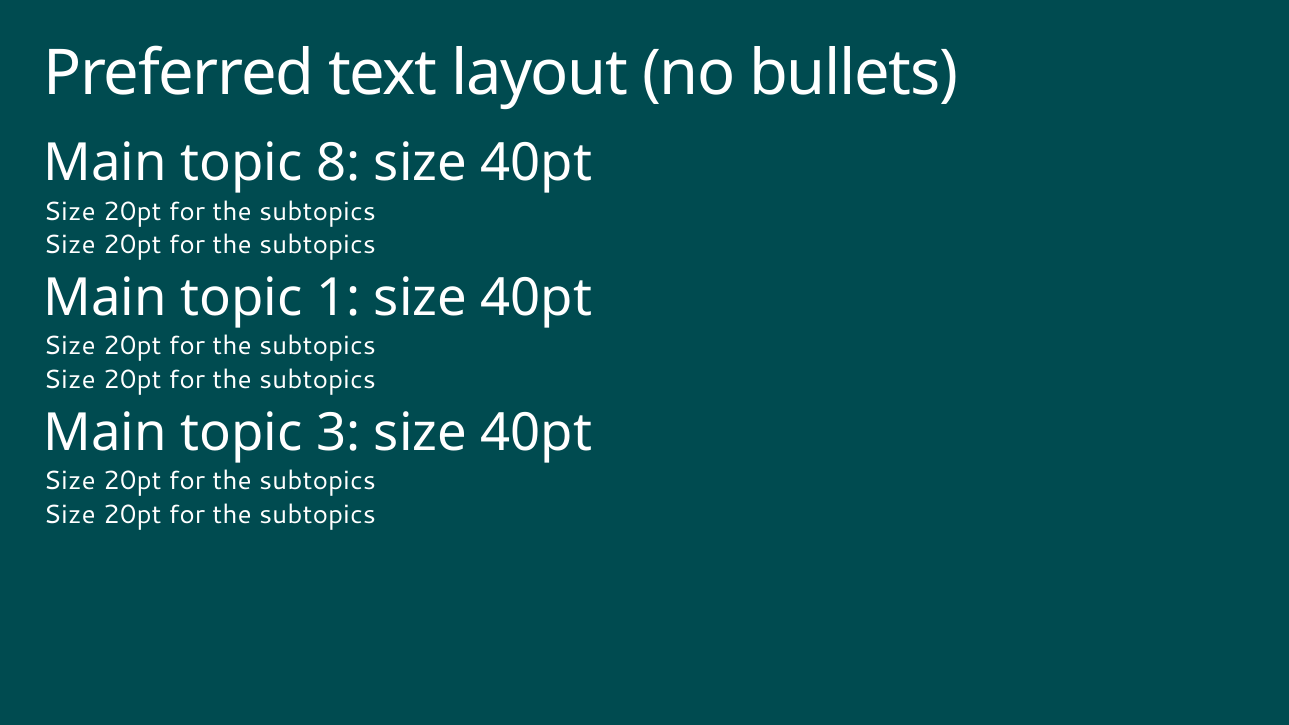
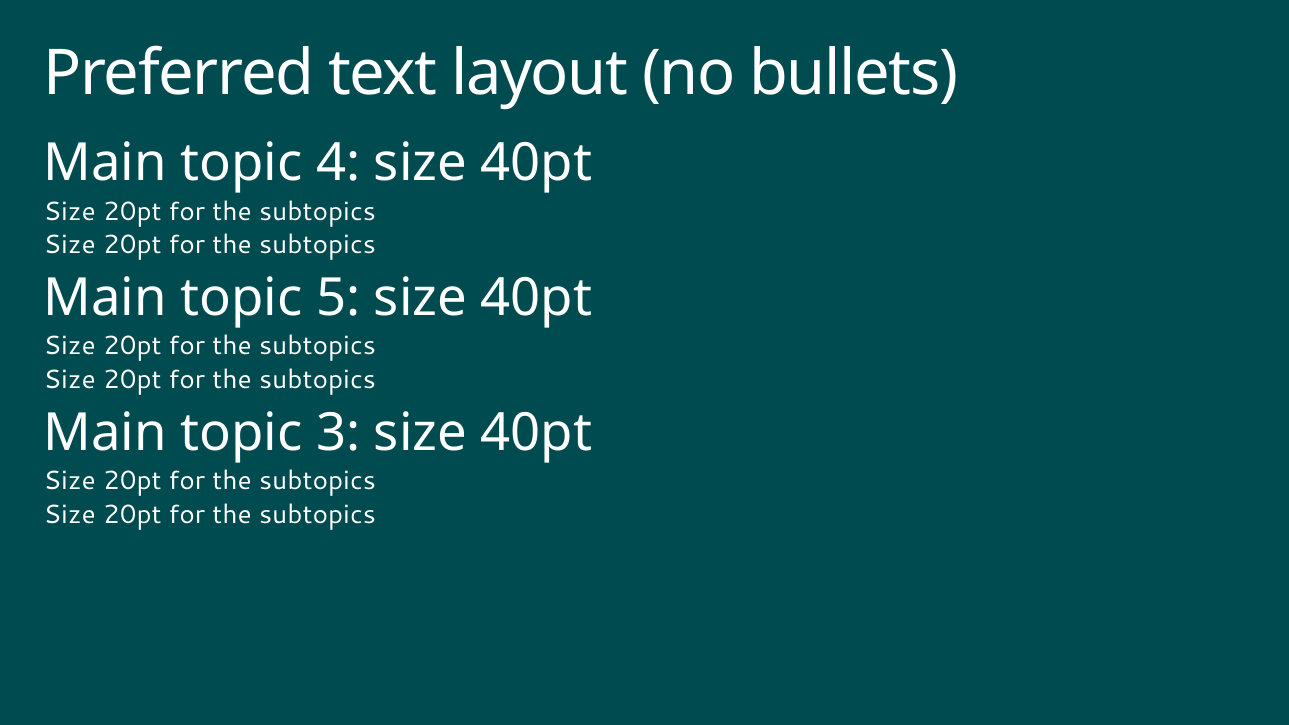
8: 8 -> 4 (338, 163)
1: 1 -> 5 (338, 298)
